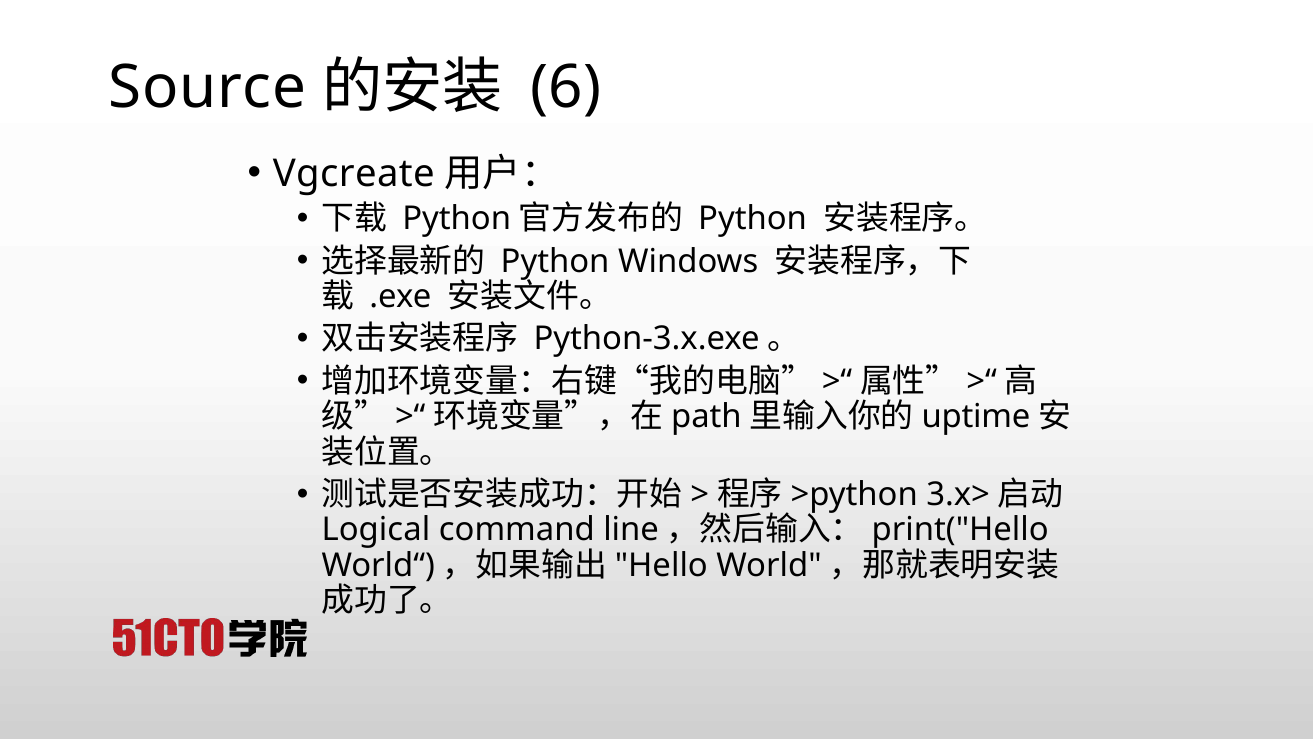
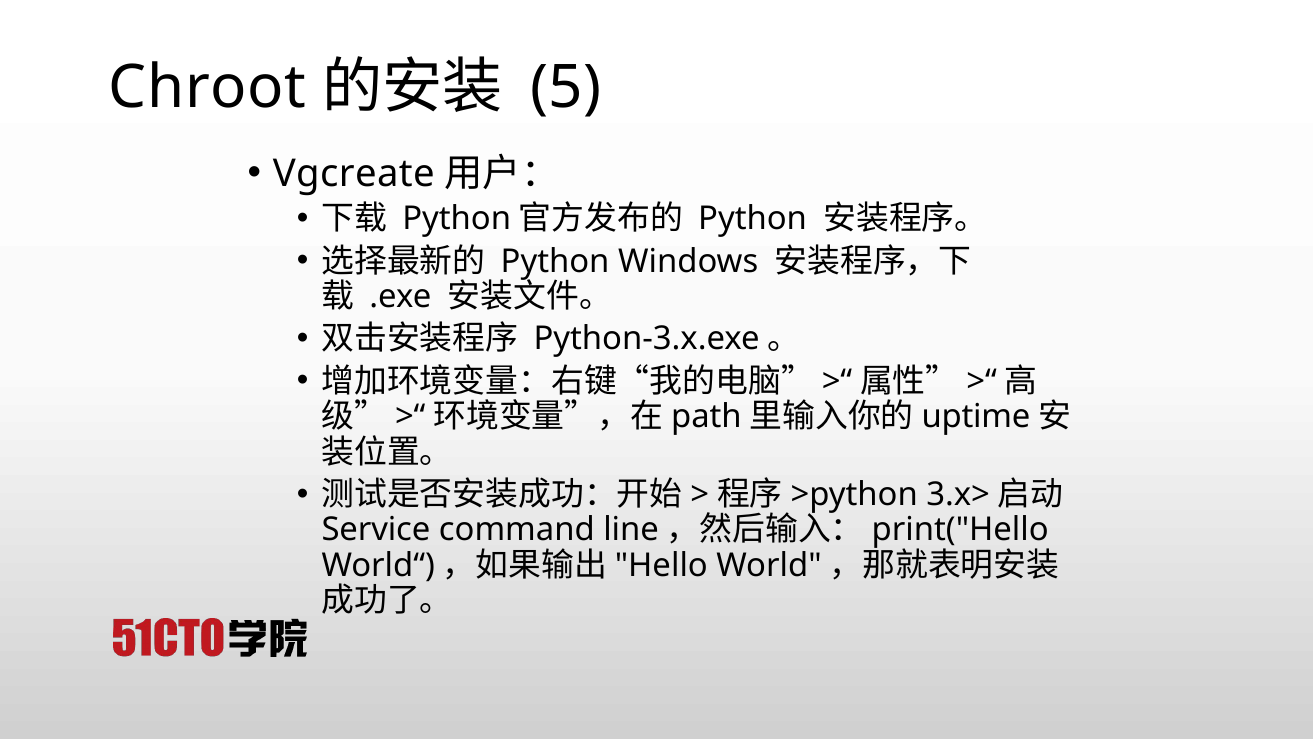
Source: Source -> Chroot (208, 88)
6: 6 -> 5 (566, 88)
Logical: Logical -> Service (376, 530)
